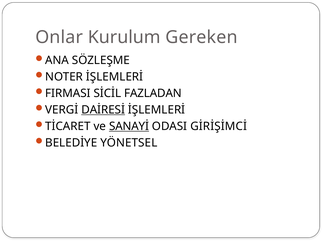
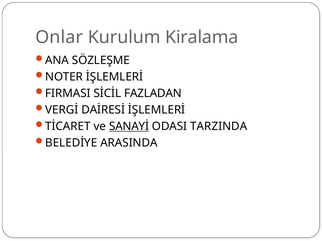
Gereken: Gereken -> Kiralama (202, 37)
DAİRESİ underline: present -> none (103, 110)
GİRİŞİMCİ: GİRİŞİMCİ -> TARZINDA (219, 127)
YÖNETSEL: YÖNETSEL -> ARASINDA (129, 143)
